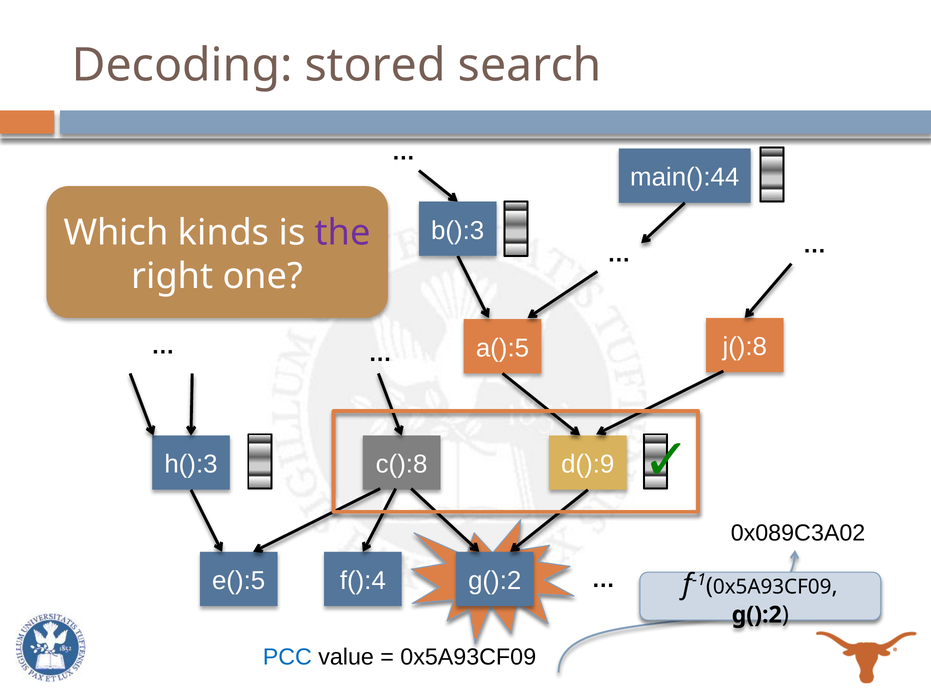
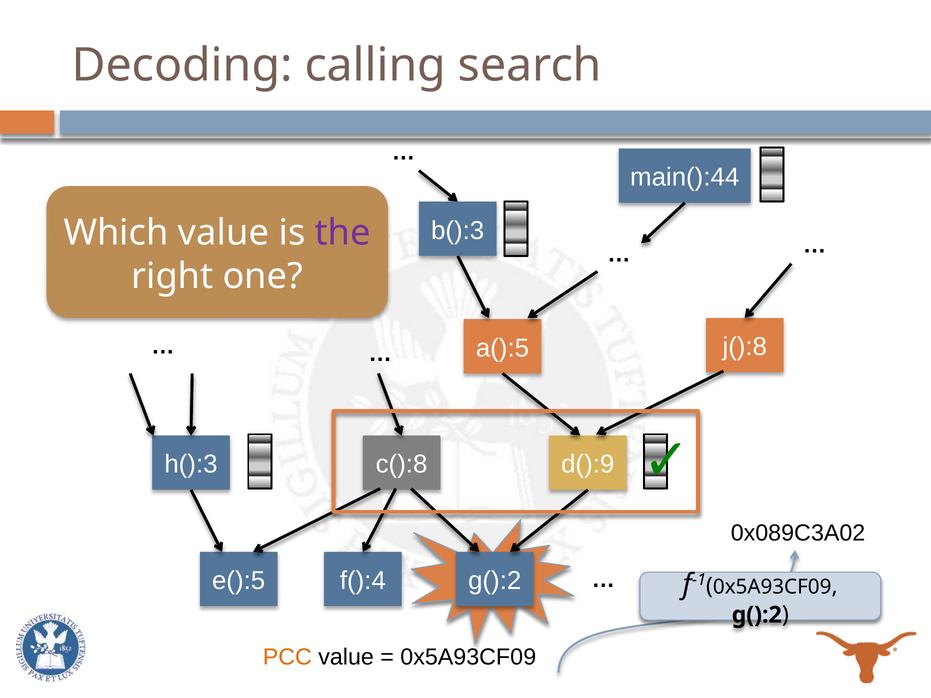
stored: stored -> calling (375, 65)
Which kinds: kinds -> value (224, 233)
PCC colour: blue -> orange (287, 658)
